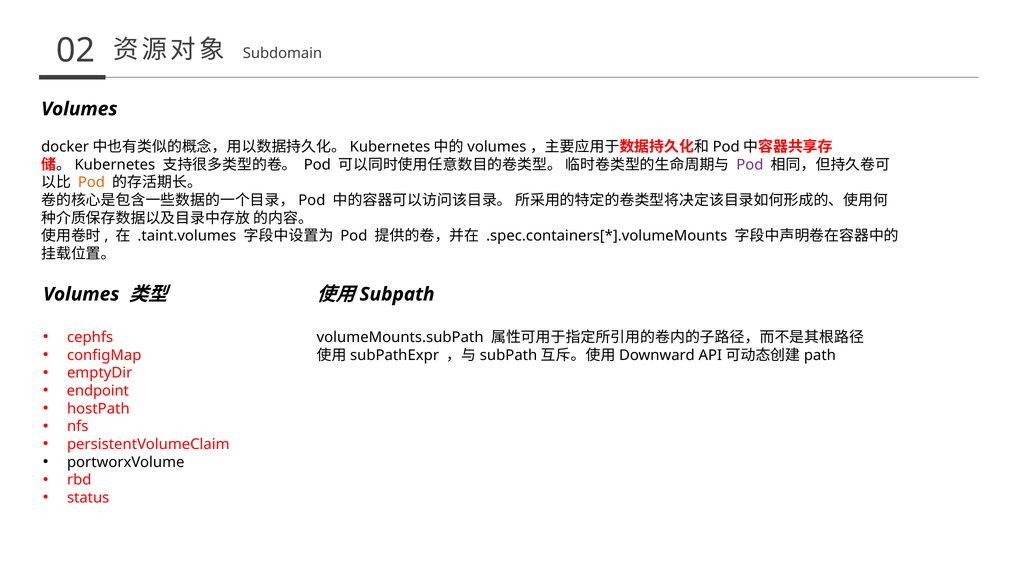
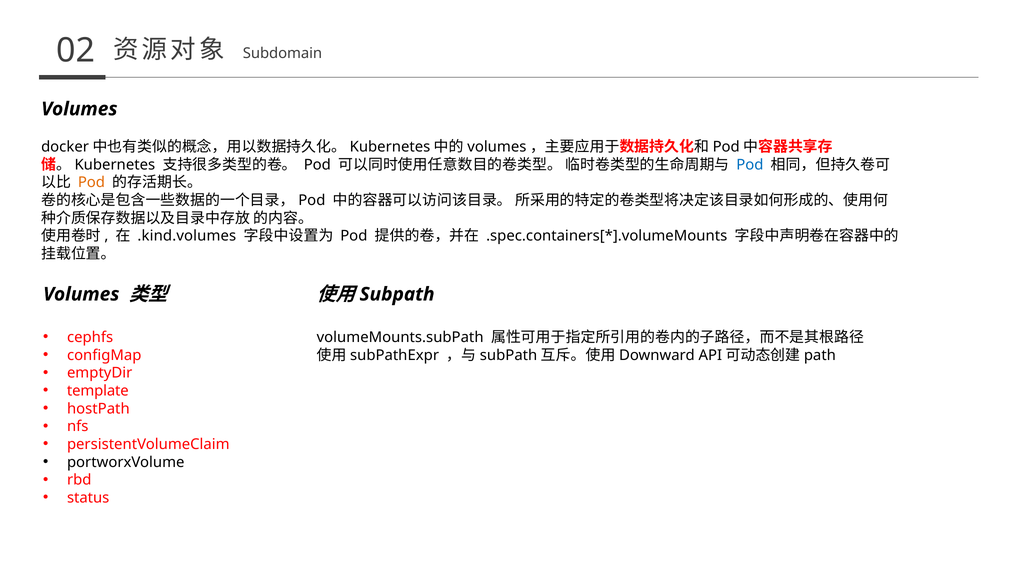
Pod colour: purple -> blue (750, 165)
.taint.volumes: .taint.volumes -> .kind.volumes (187, 236)
endpoint: endpoint -> template (98, 391)
